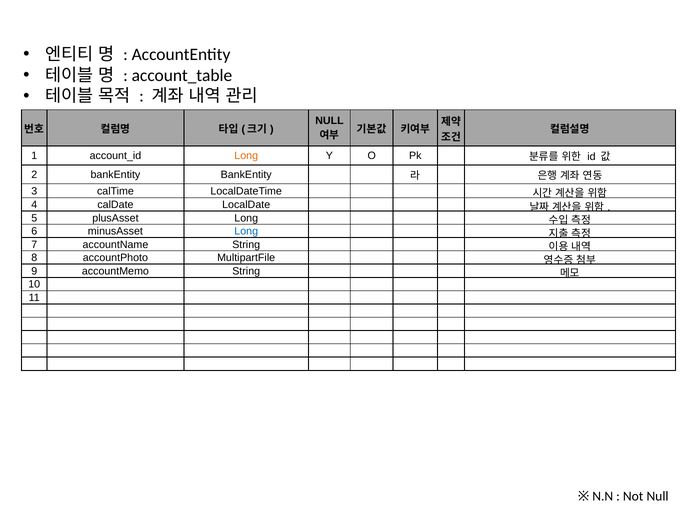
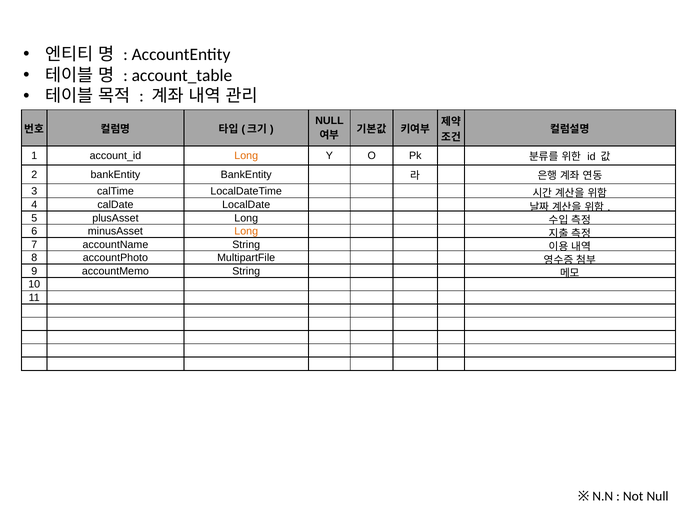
Long colour: blue -> orange (246, 231)
